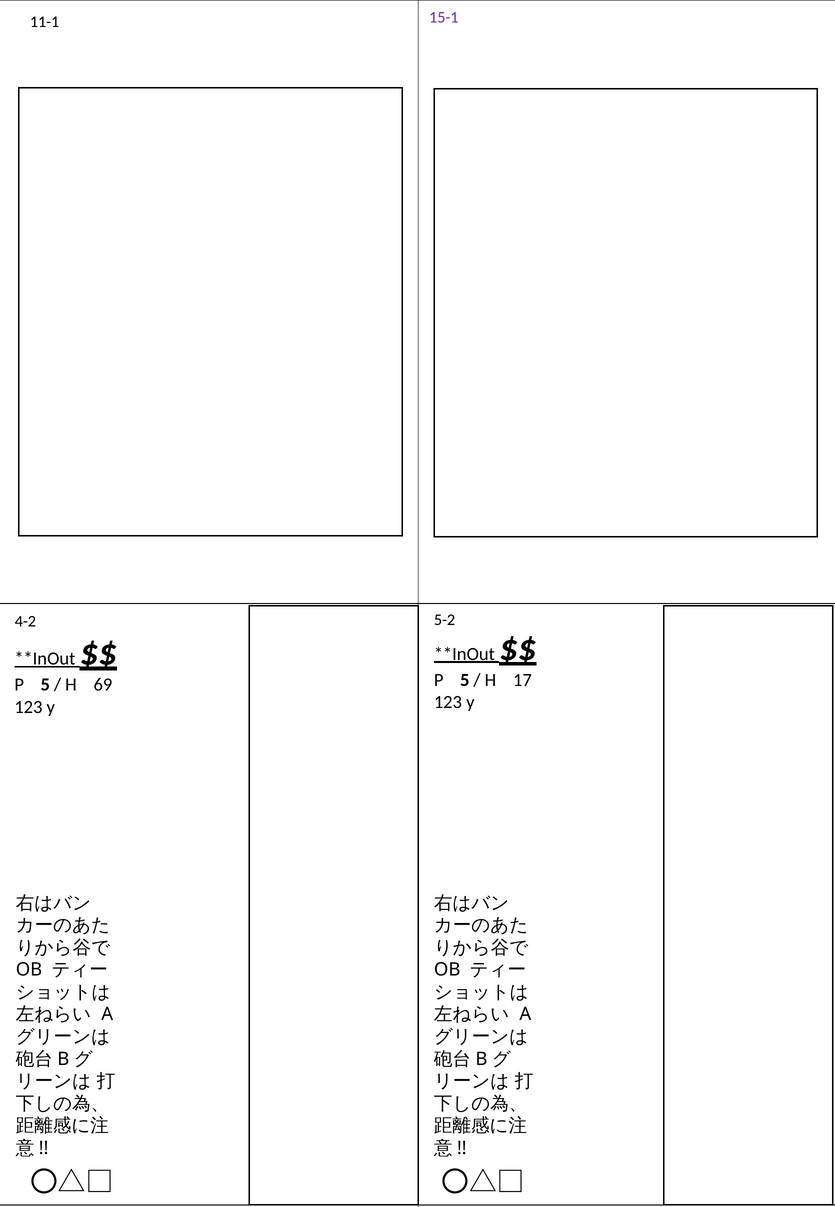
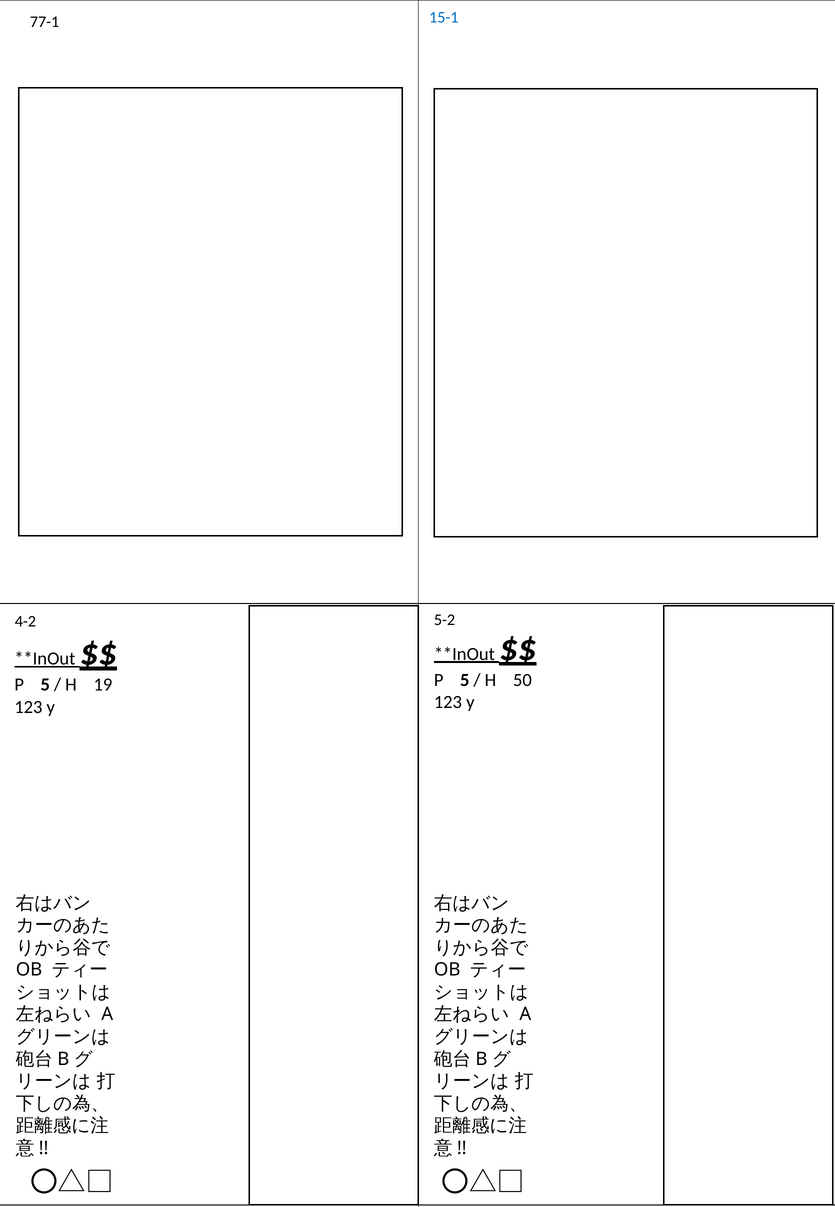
15-1 colour: purple -> blue (444, 17)
11-1: 11-1 -> 77-1 (45, 22)
17: 17 -> 50 (522, 679)
69: 69 -> 19 (103, 684)
